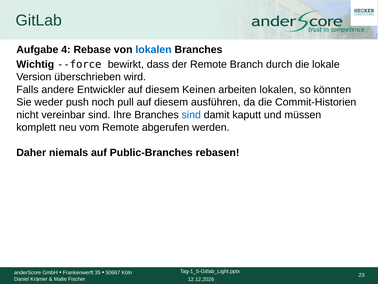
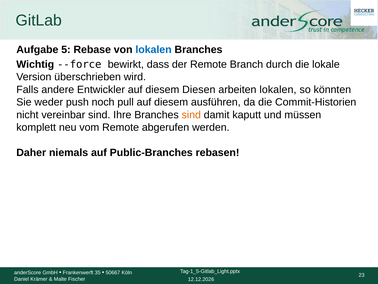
4: 4 -> 5 (66, 49)
Keinen: Keinen -> Diesen (199, 89)
sind colour: blue -> orange (191, 115)
